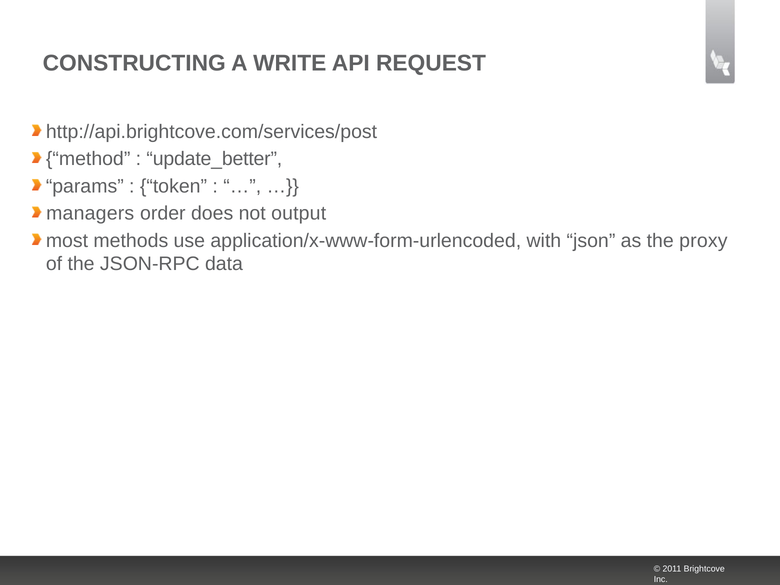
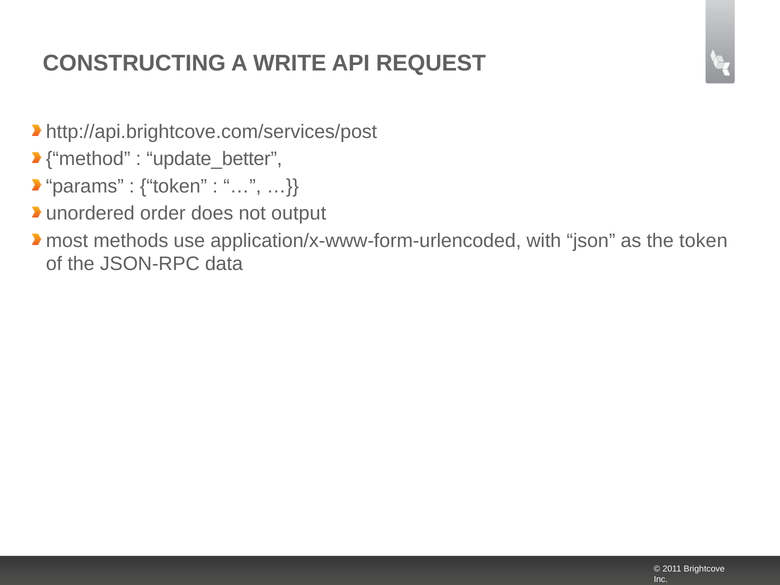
managers: managers -> unordered (90, 213)
the proxy: proxy -> token (703, 241)
